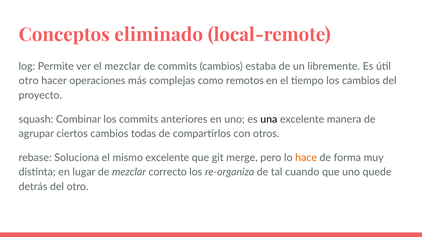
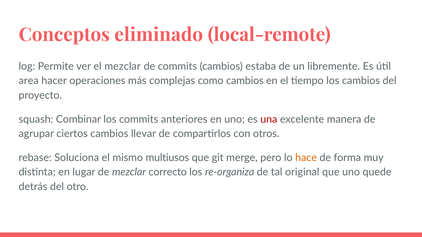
otro: otro -> area (29, 81)
como remotos: remotos -> cambios (245, 81)
una colour: black -> red (269, 119)
todas: todas -> llevar (144, 134)
mismo excelente: excelente -> multiusos (167, 158)
cuando: cuando -> original (302, 172)
